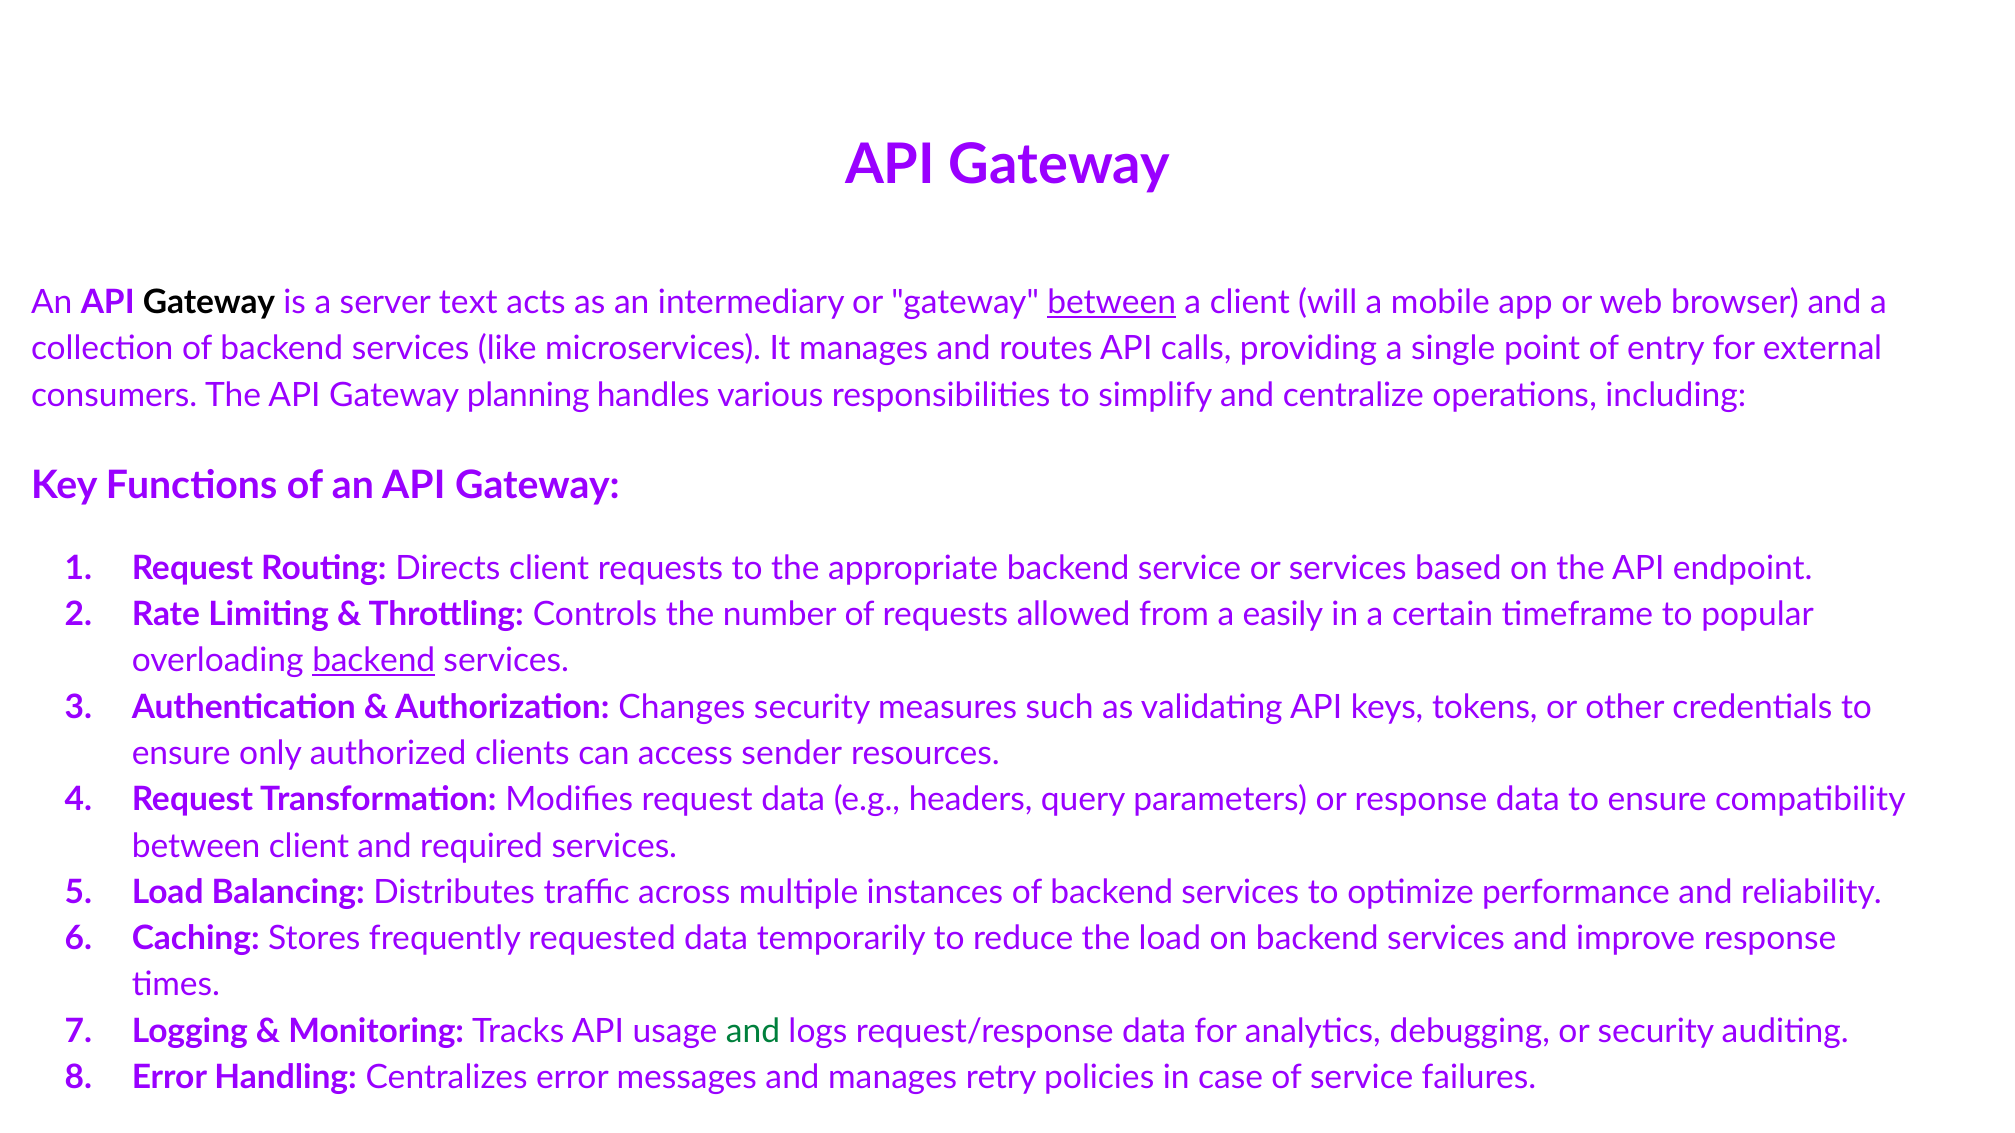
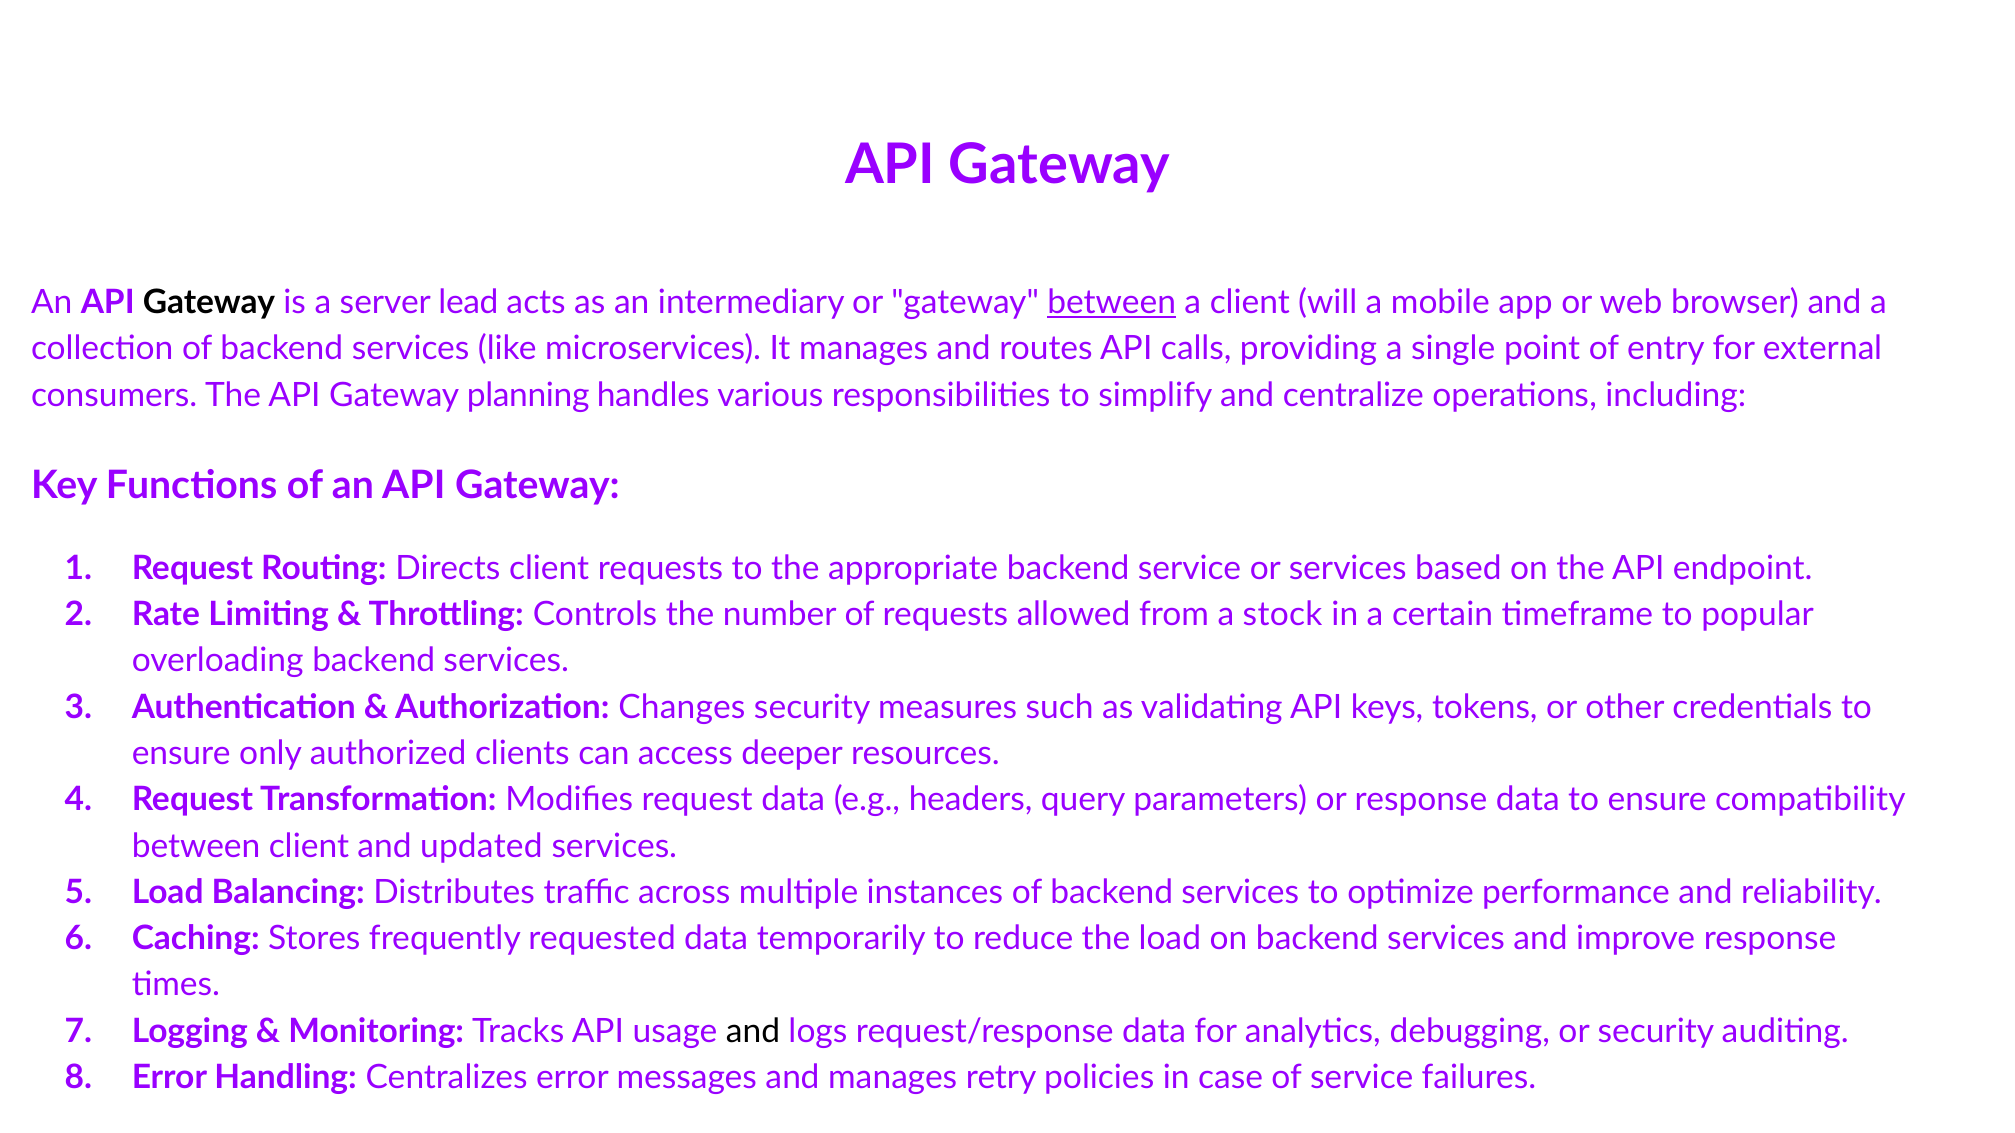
text: text -> lead (468, 303)
easily: easily -> stock (1283, 615)
backend underline: present -> none (374, 661)
sender: sender -> deeper (792, 754)
required: required -> updated (481, 846)
and colour: green -> black (753, 1032)
